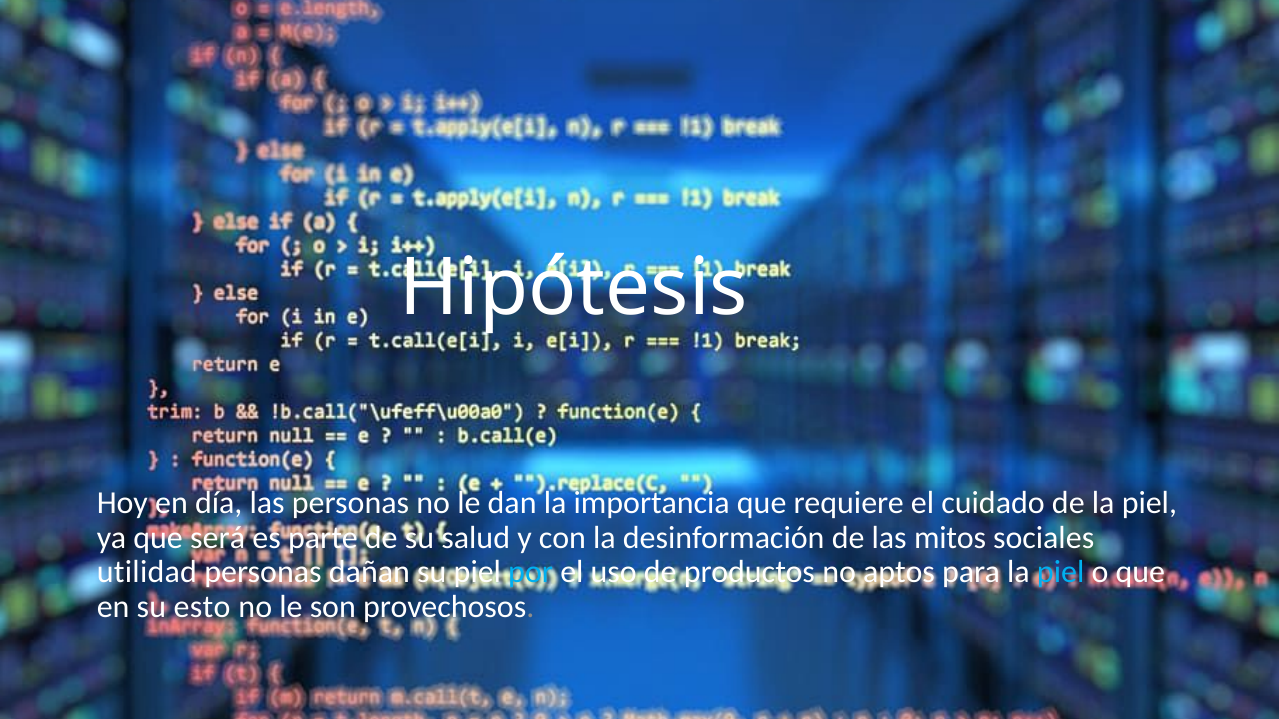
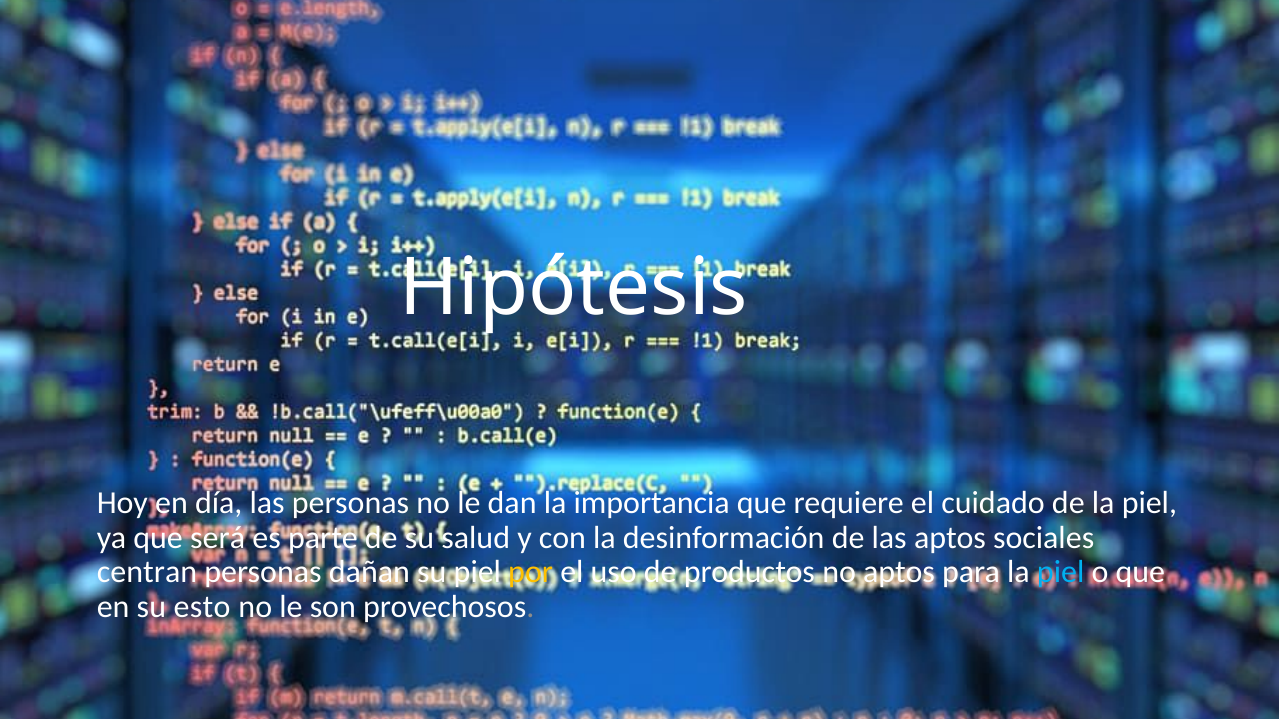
las mitos: mitos -> aptos (950, 538)
utilidad: utilidad -> centran (147, 572)
por colour: light blue -> yellow (531, 572)
